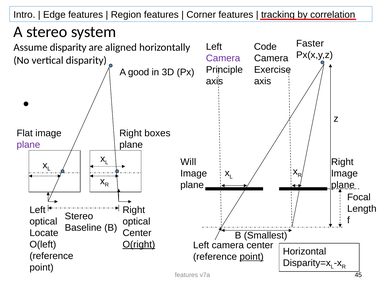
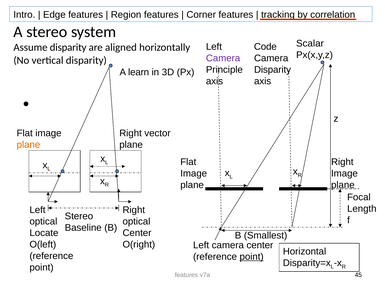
Faster: Faster -> Scalar (310, 44)
Exercise: Exercise -> Disparity (273, 70)
good: good -> learn (139, 72)
boxes: boxes -> vector (157, 133)
plane colour: purple -> orange (28, 145)
Will: Will -> Flat (188, 162)
O(right underline: present -> none (139, 245)
